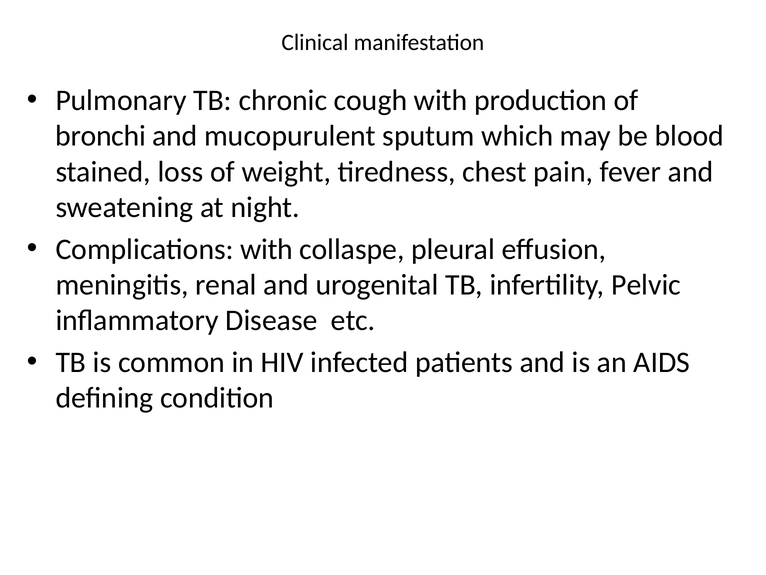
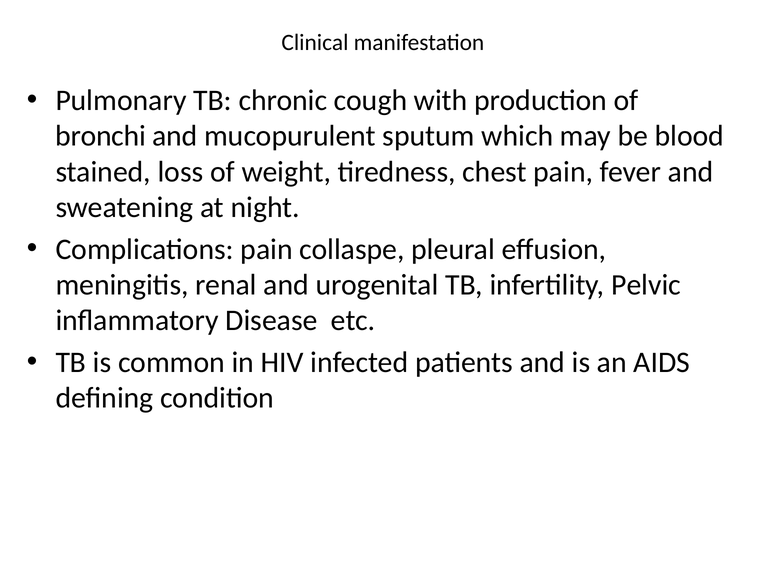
Complications with: with -> pain (267, 249)
